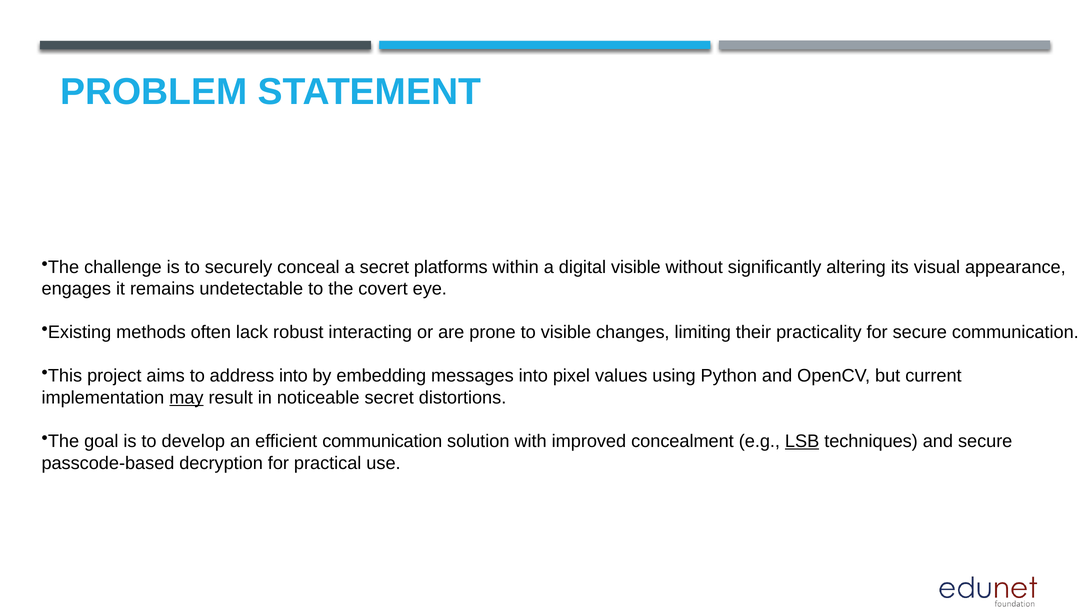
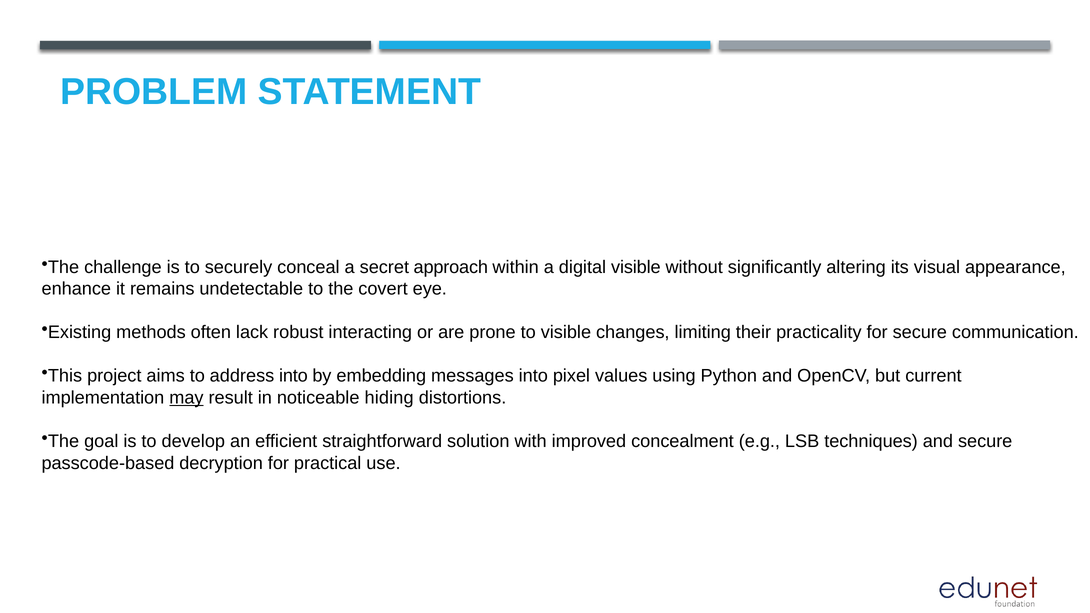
platforms: platforms -> approach (451, 267)
engages: engages -> enhance (76, 289)
noticeable secret: secret -> hiding (389, 398)
efficient communication: communication -> straightforward (382, 441)
LSB underline: present -> none (802, 441)
